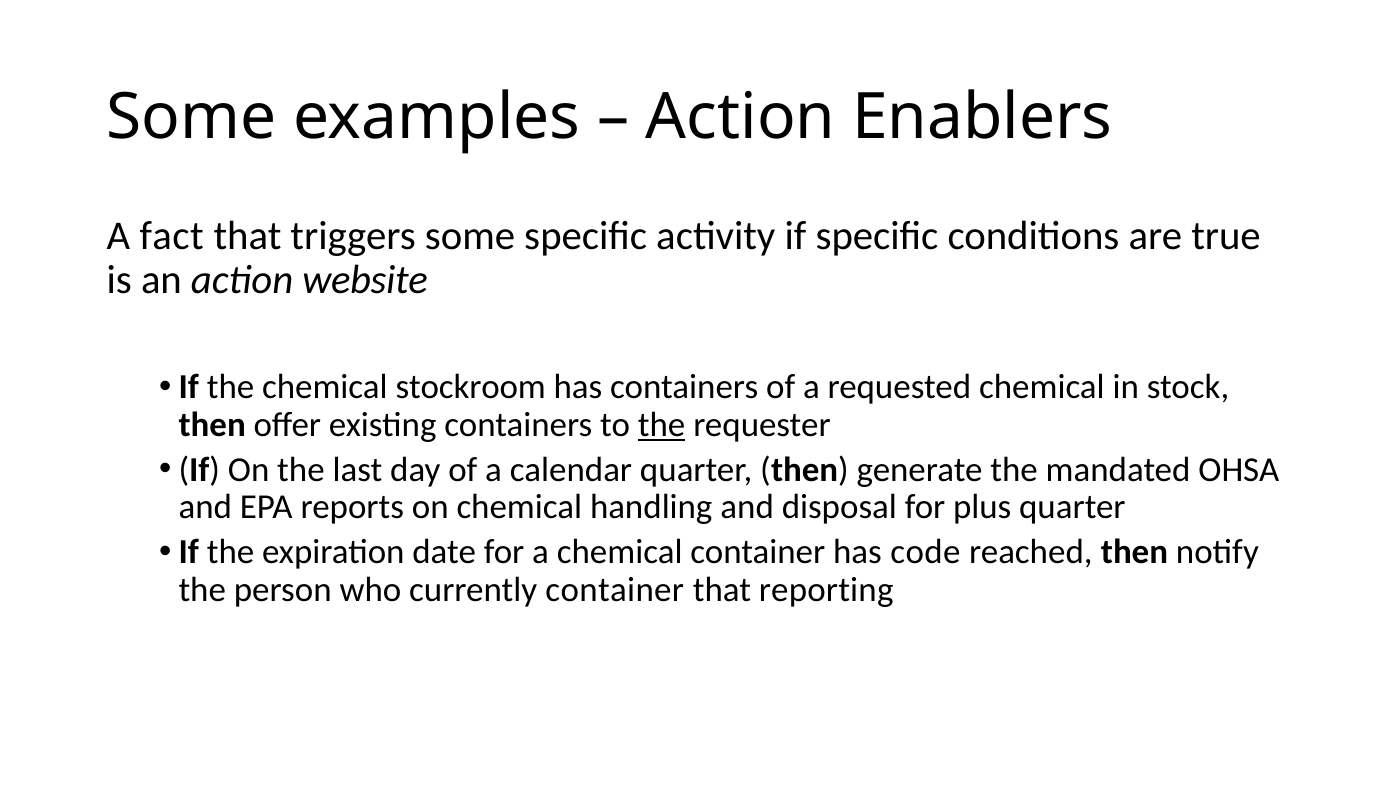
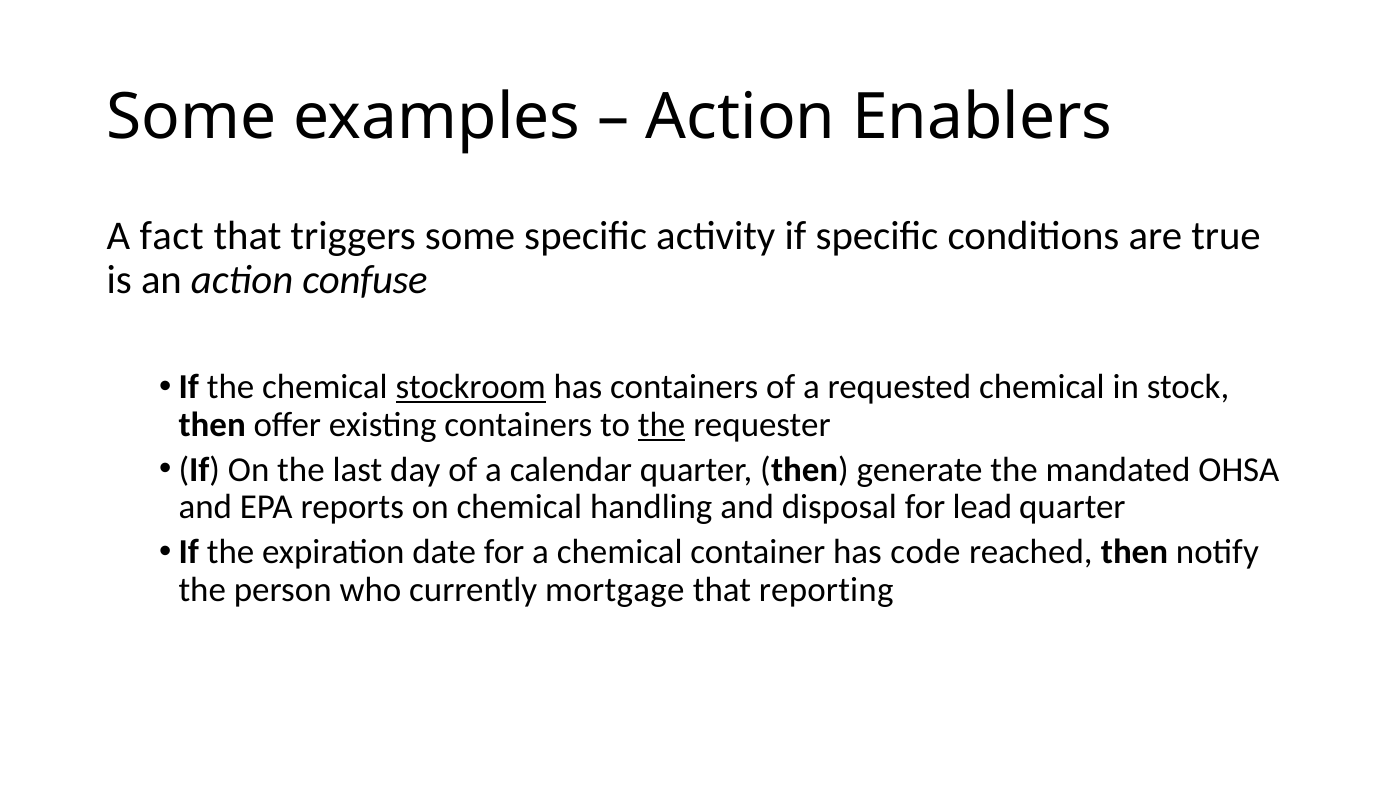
website: website -> confuse (365, 280)
stockroom underline: none -> present (471, 387)
plus: plus -> lead (982, 508)
currently container: container -> mortgage (615, 590)
